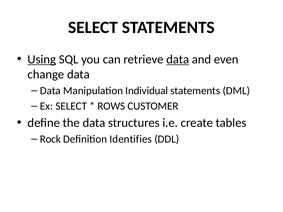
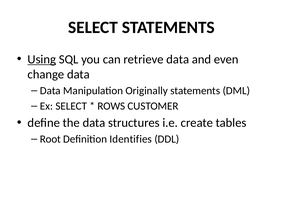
data underline: present -> none (178, 59)
Individual: Individual -> Originally (147, 91)
Rock: Rock -> Root (50, 139)
